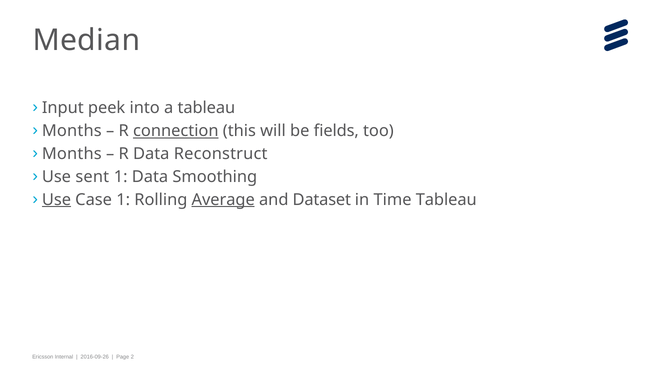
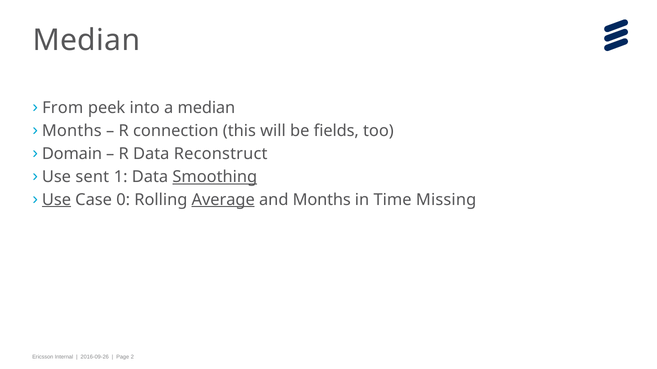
Input: Input -> From (63, 108)
a tableau: tableau -> median (206, 108)
connection underline: present -> none (176, 131)
Months: Months -> Domain (72, 154)
Smoothing underline: none -> present (215, 177)
Case 1: 1 -> 0 (123, 200)
and Dataset: Dataset -> Months (322, 200)
Time Tableau: Tableau -> Missing (446, 200)
